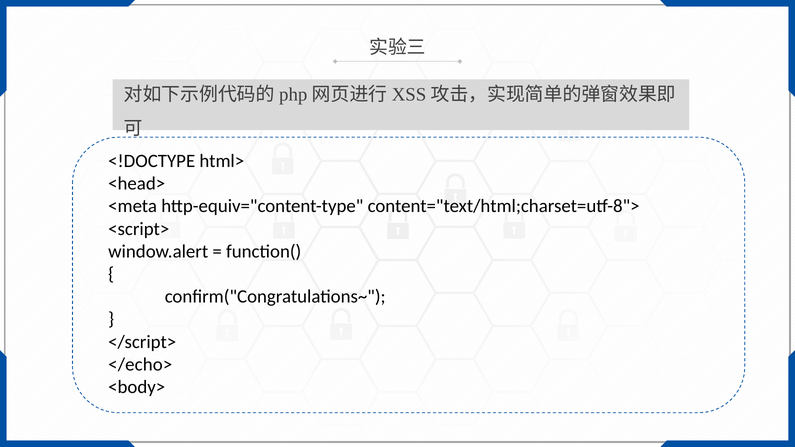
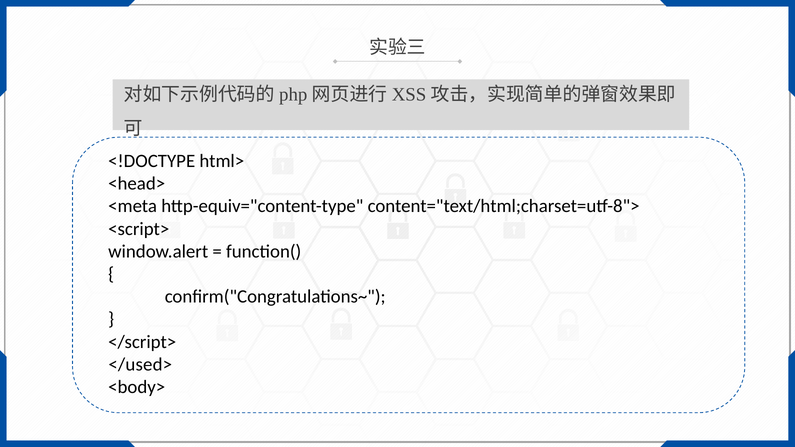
</echo>: </echo> -> </used> (140, 365)
